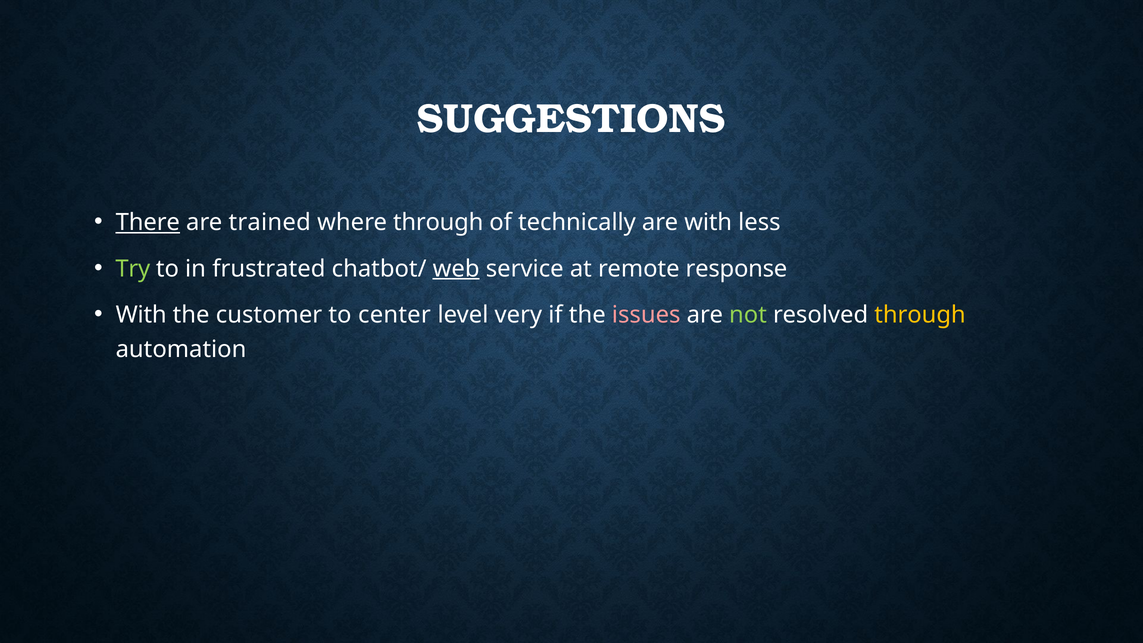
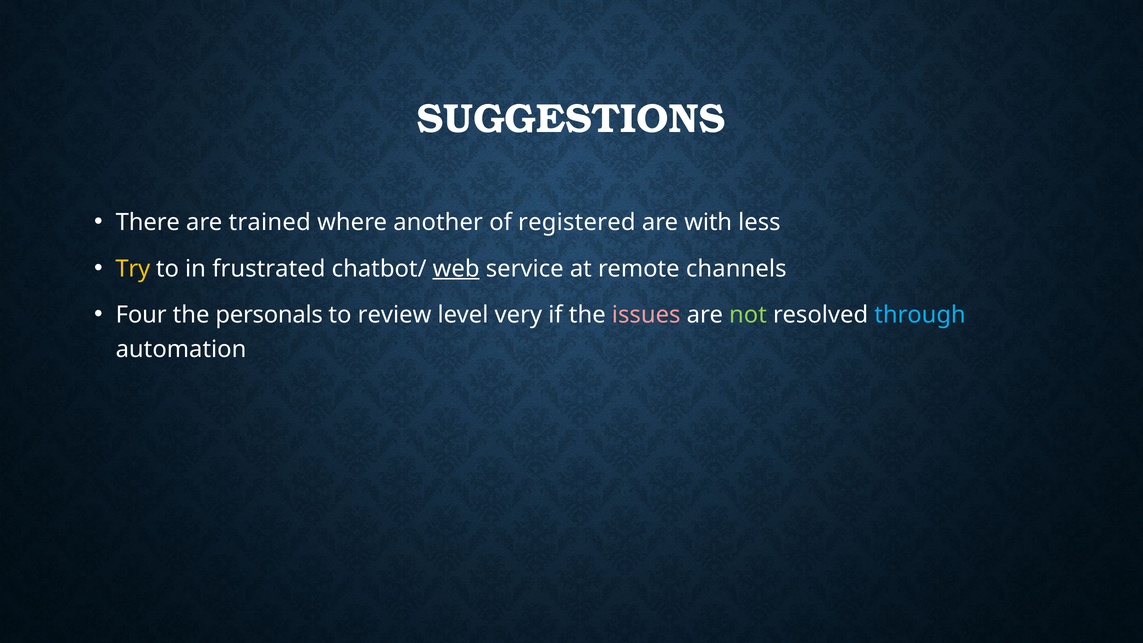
There underline: present -> none (148, 222)
where through: through -> another (438, 222)
technically: technically -> registered (577, 222)
Try colour: light green -> yellow (133, 269)
response: response -> channels (736, 269)
With: With -> Four (141, 315)
customer: customer -> personals (269, 315)
center: center -> review (395, 315)
through colour: yellow -> light blue (920, 315)
